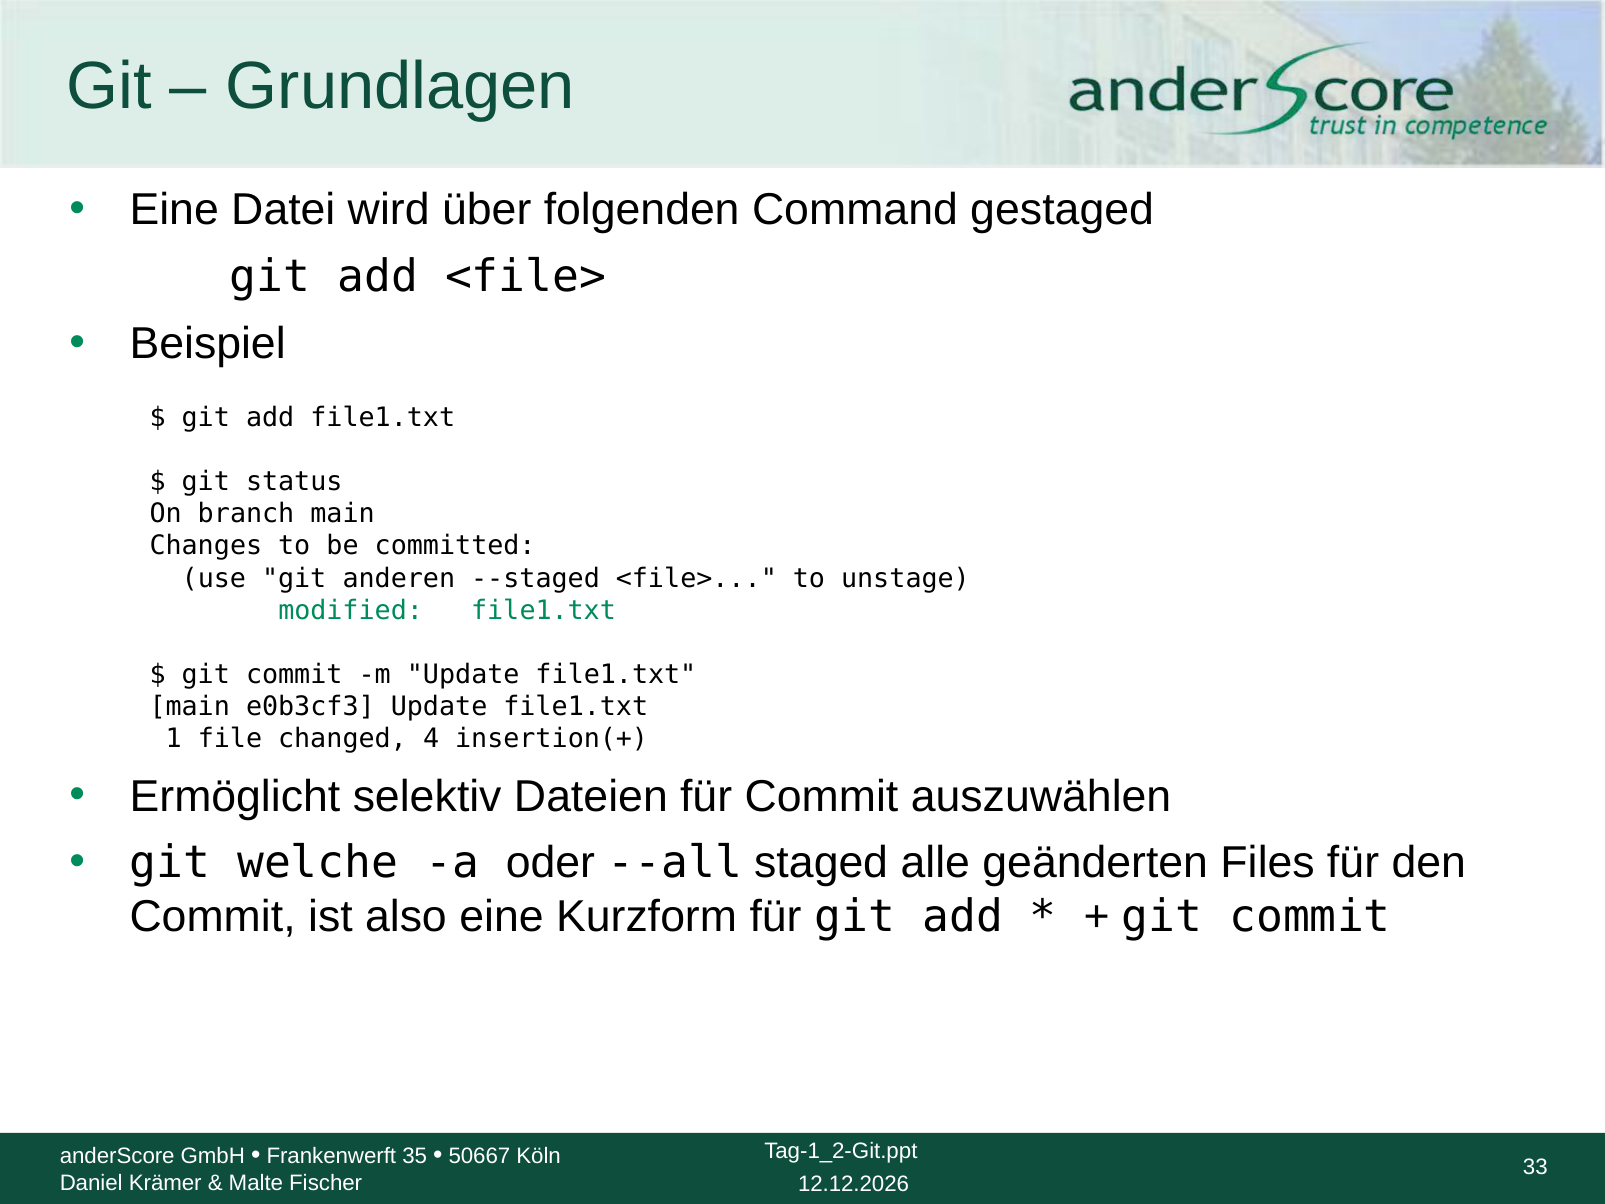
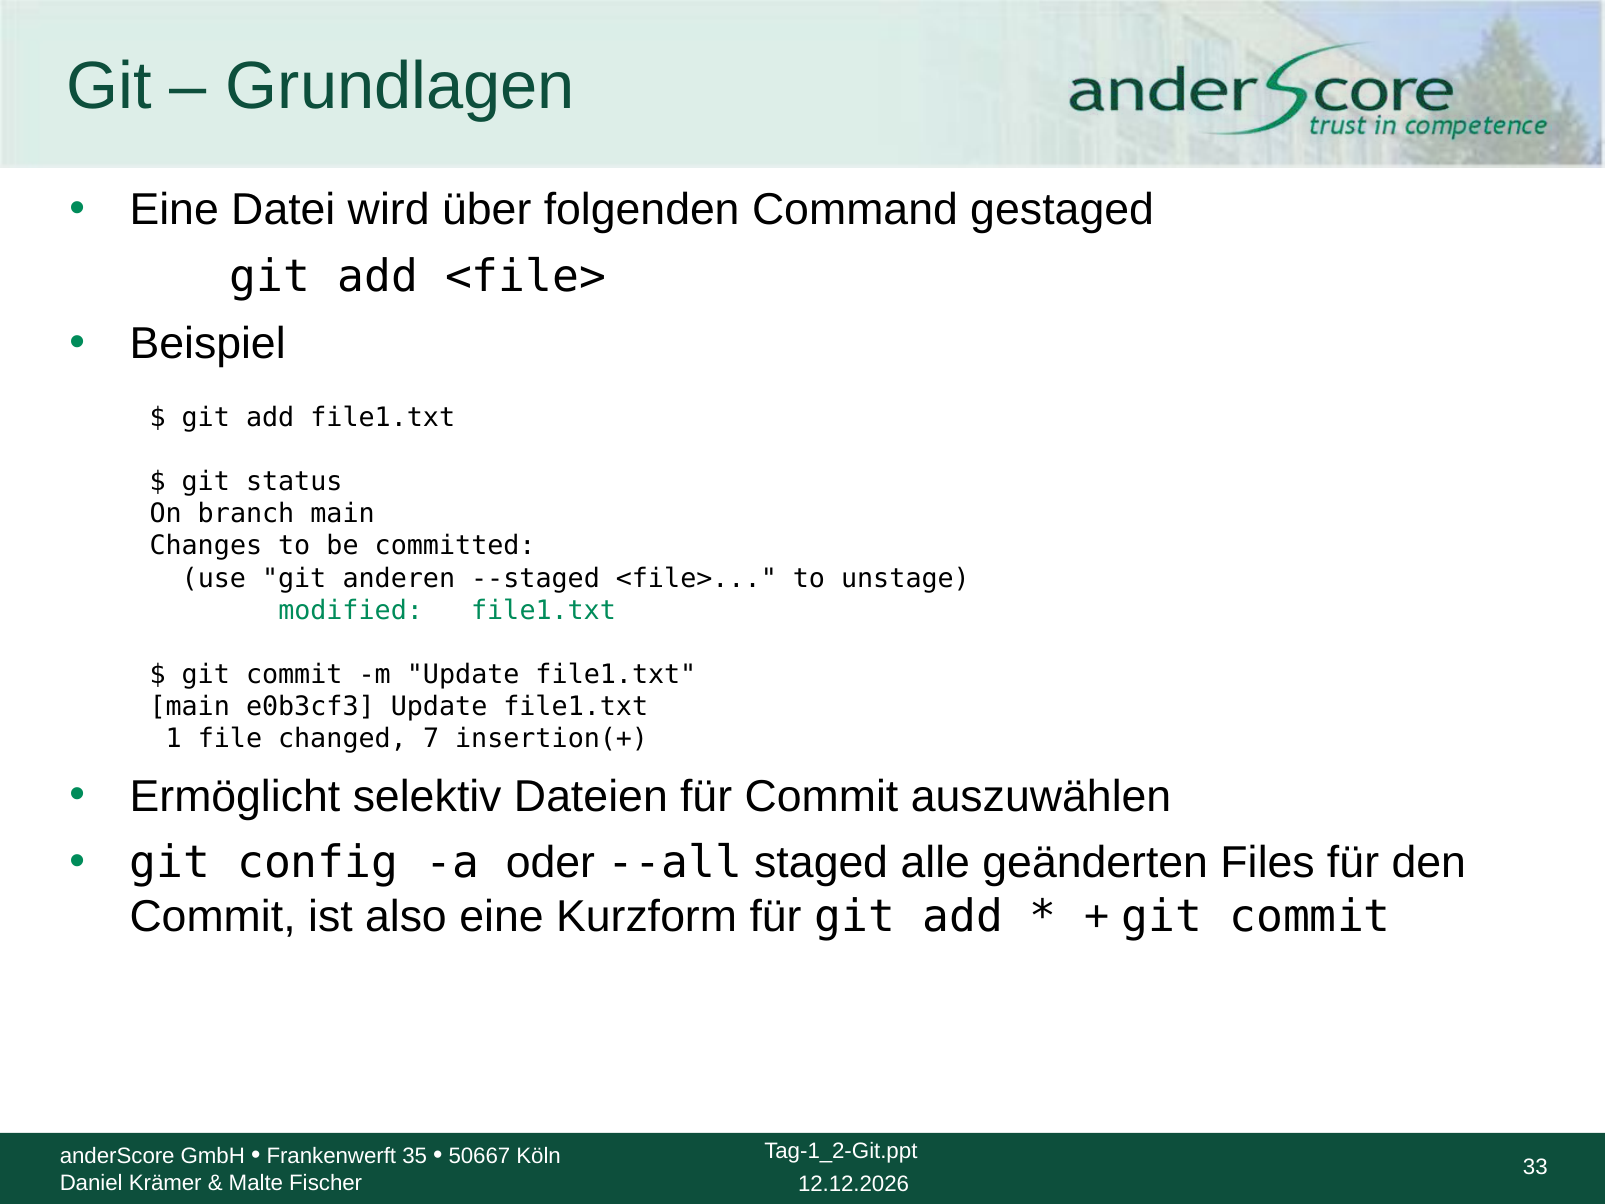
4: 4 -> 7 (431, 739)
welche: welche -> config (318, 863)
